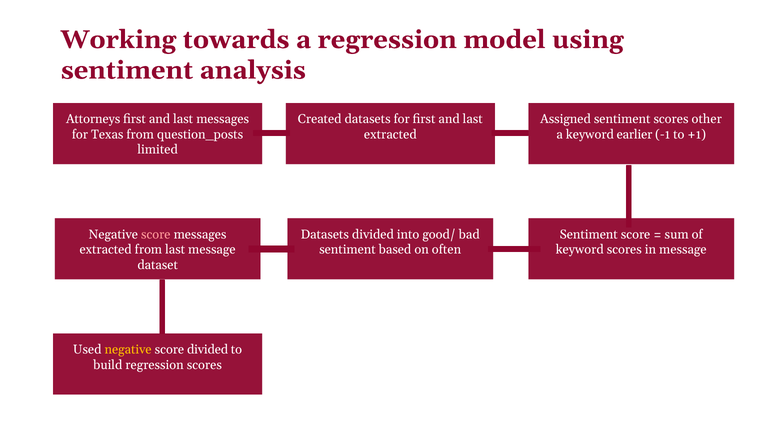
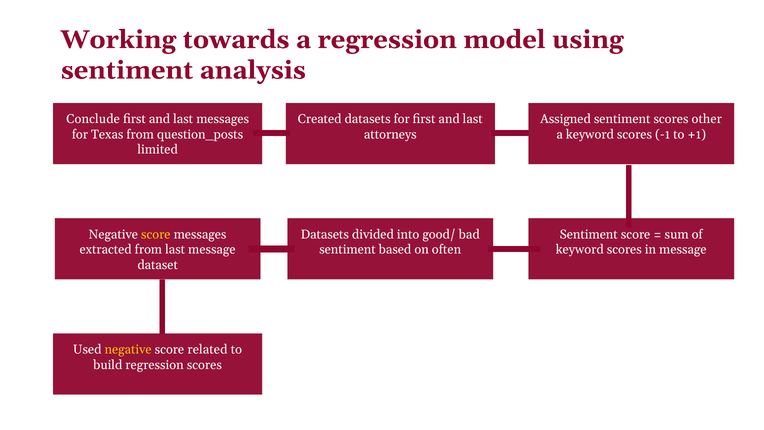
Attorneys: Attorneys -> Conclude (93, 119)
extracted: extracted -> attorneys (390, 134)
a keyword earlier: earlier -> scores (634, 134)
score colour: pink -> yellow (156, 234)
score divided: divided -> related (207, 349)
